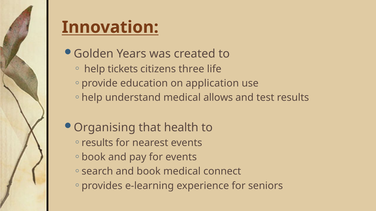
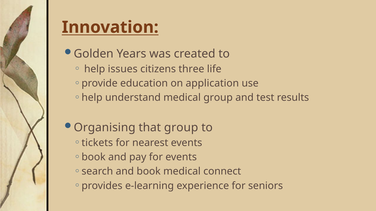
tickets: tickets -> issues (123, 69)
medical allows: allows -> group (218, 98)
that health: health -> group (181, 128)
results: results -> tickets (97, 143)
